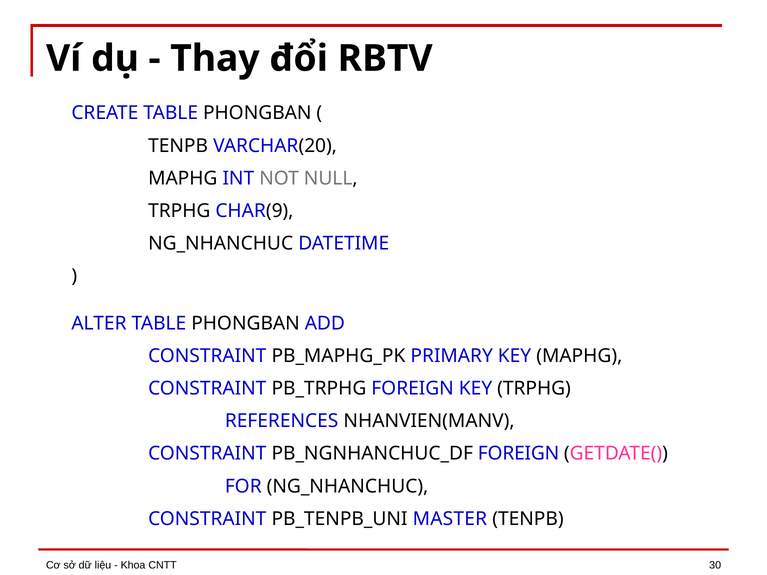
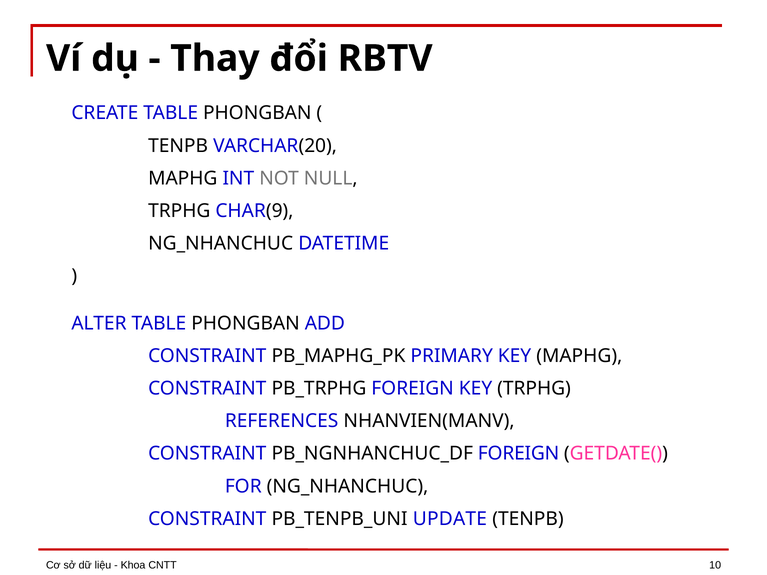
MASTER: MASTER -> UPDATE (450, 519)
30: 30 -> 10 (715, 565)
